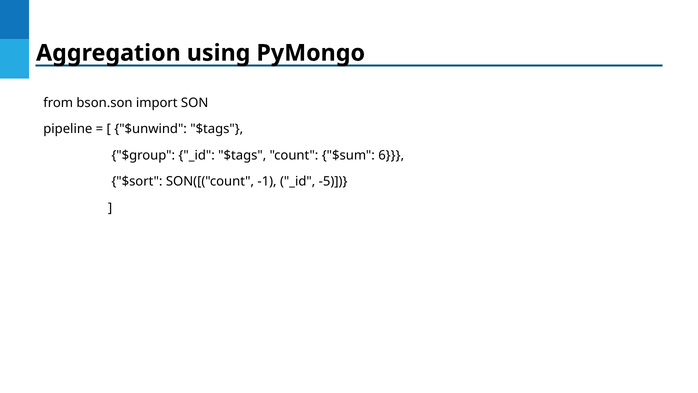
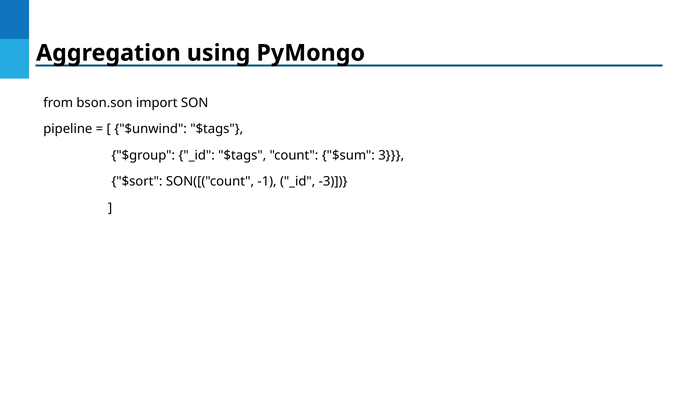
6: 6 -> 3 (391, 155)
-5: -5 -> -3 (333, 181)
